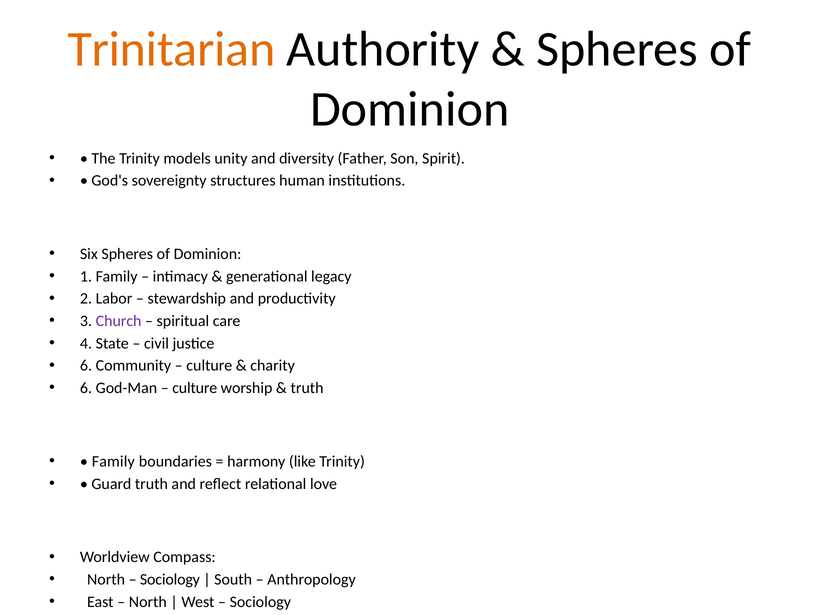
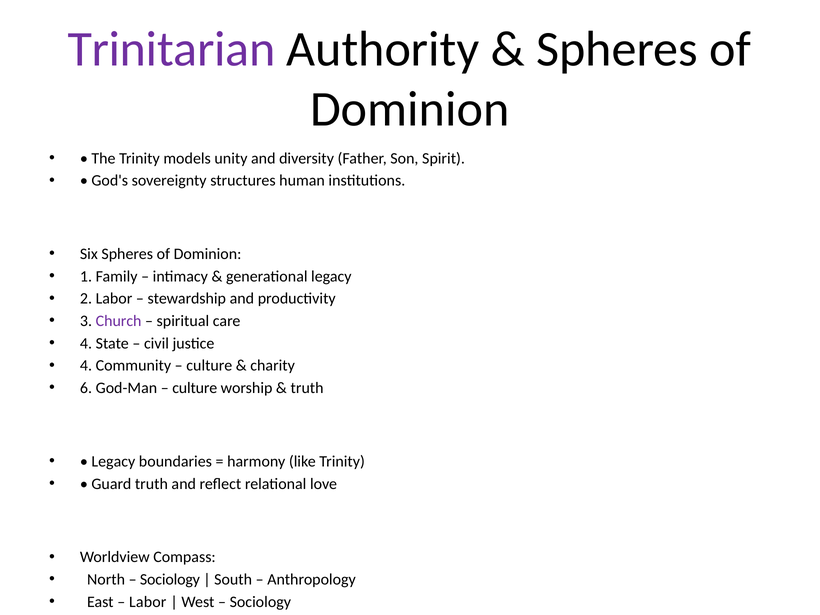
Trinitarian colour: orange -> purple (172, 49)
6: 6 -> 4 (86, 366)
Family: Family -> Legacy (113, 461)
North: North -> Labor (148, 602)
